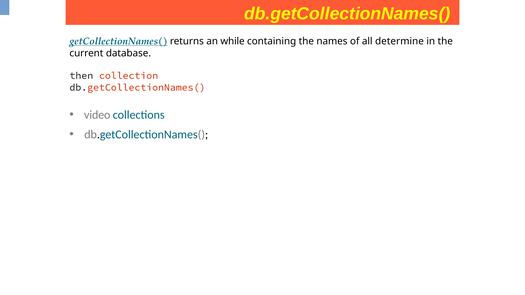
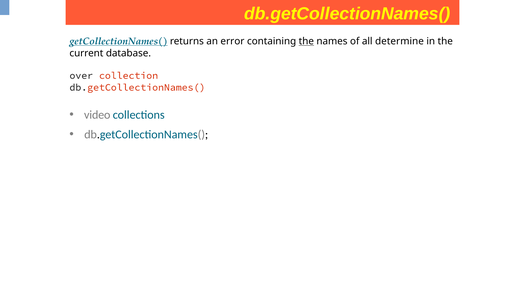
while: while -> error (232, 41)
the underline: none -> present (306, 41)
then: then -> over (81, 76)
